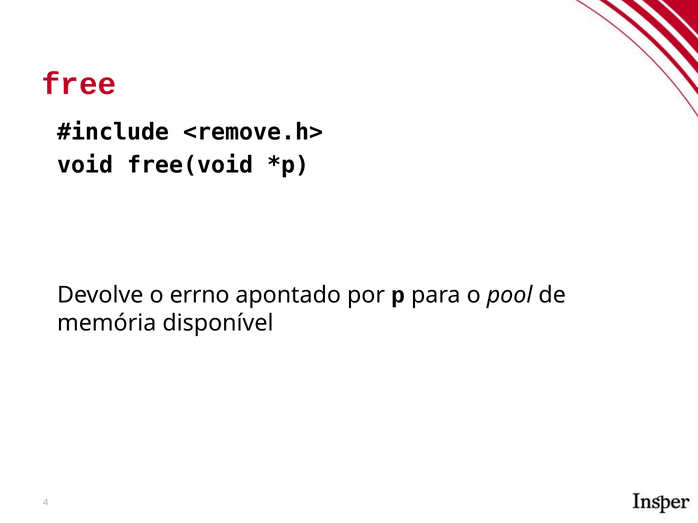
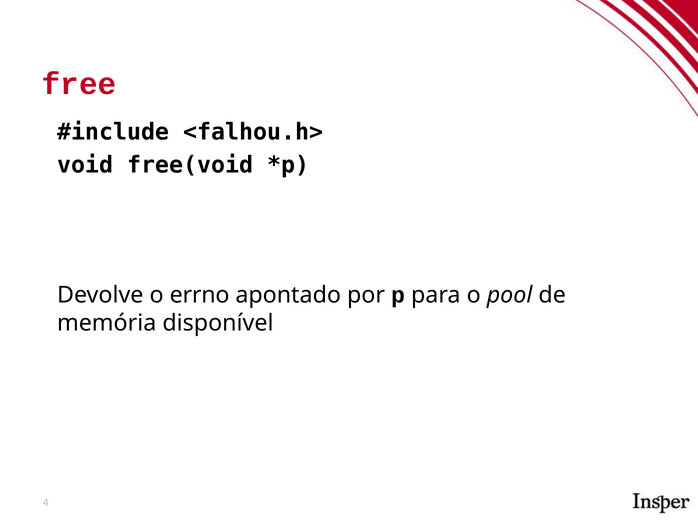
<remove.h>: <remove.h> -> <falhou.h> (253, 132)
